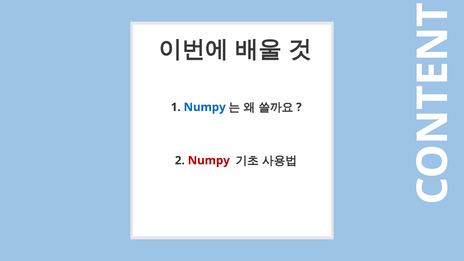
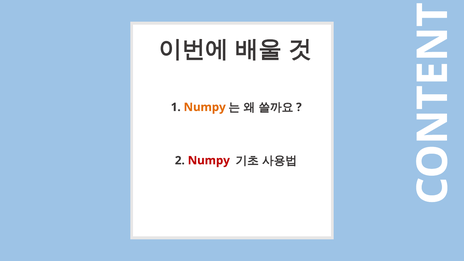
Numpy colour: blue -> orange (205, 107)
